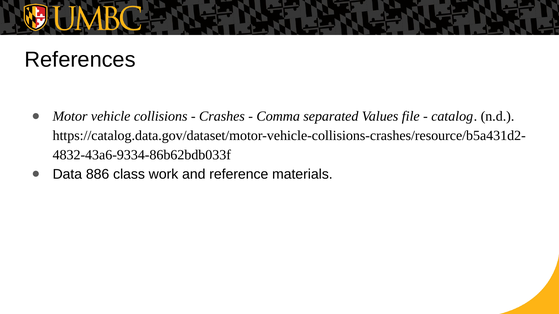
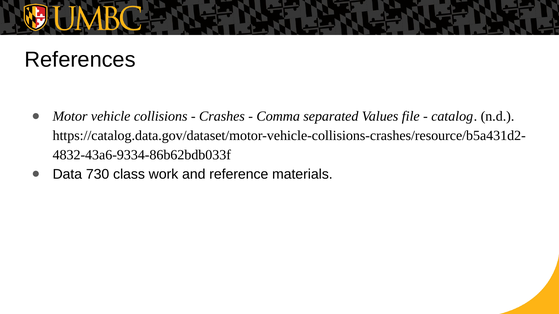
886: 886 -> 730 (98, 174)
